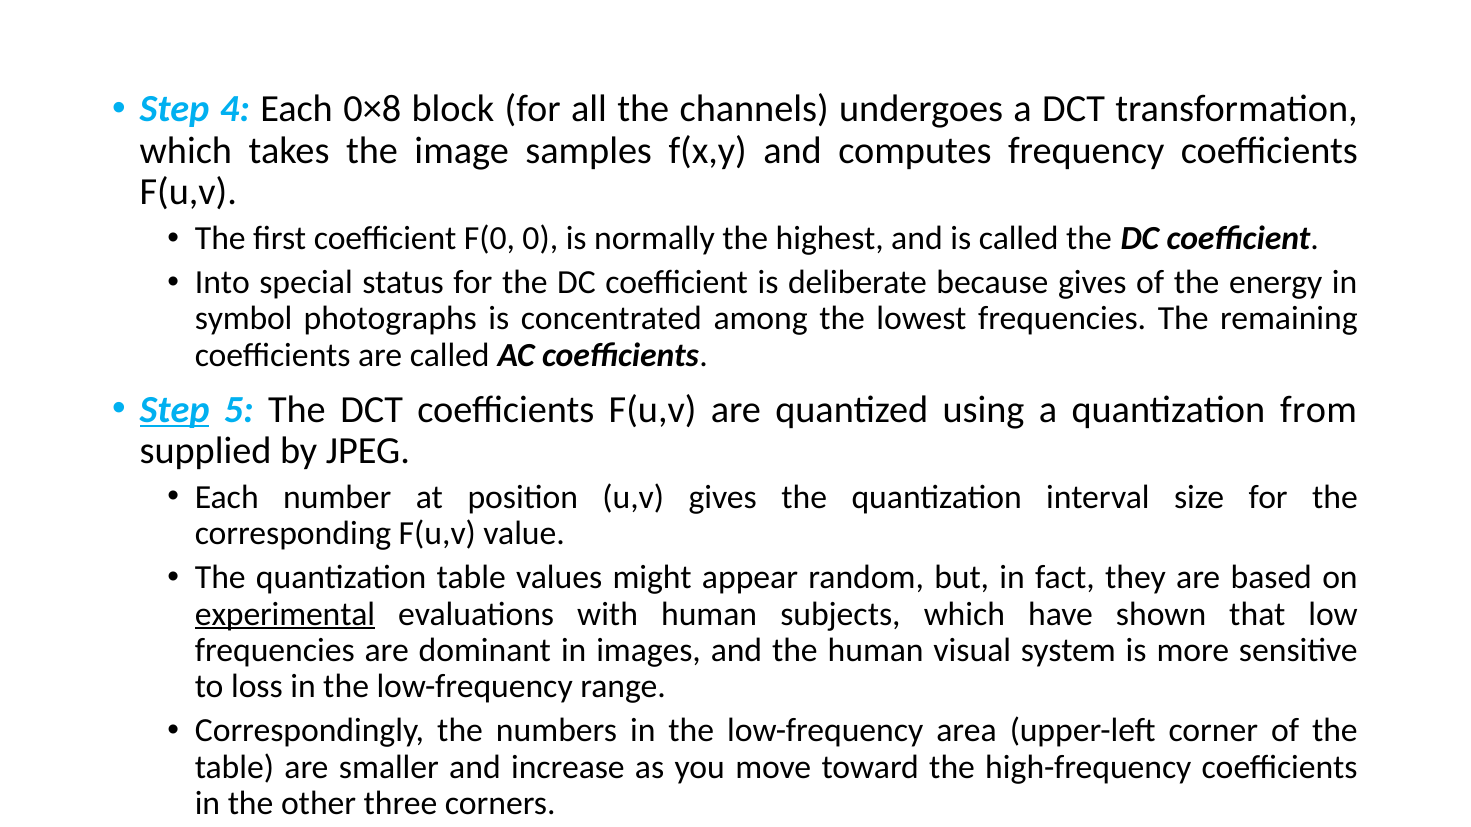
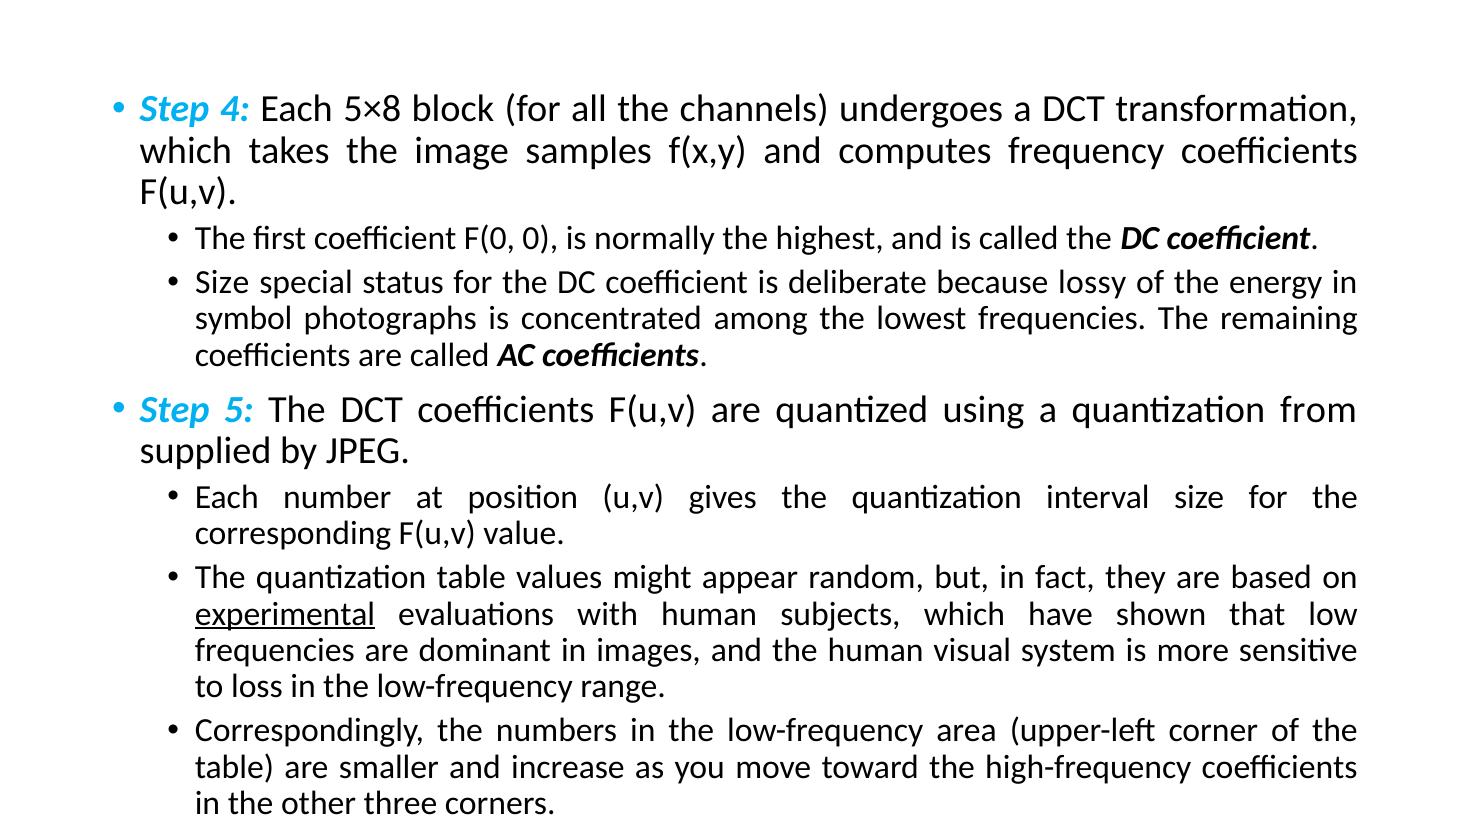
0×8: 0×8 -> 5×8 (372, 109)
Into: Into -> Size (222, 283)
because gives: gives -> lossy (1092, 283)
Step underline: present -> none (175, 410)
